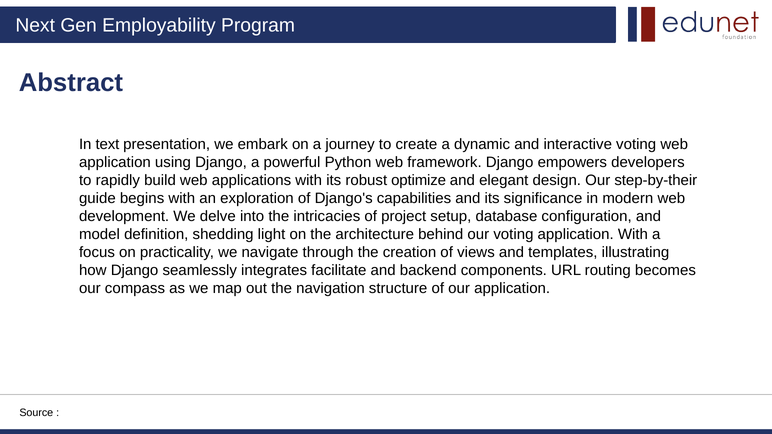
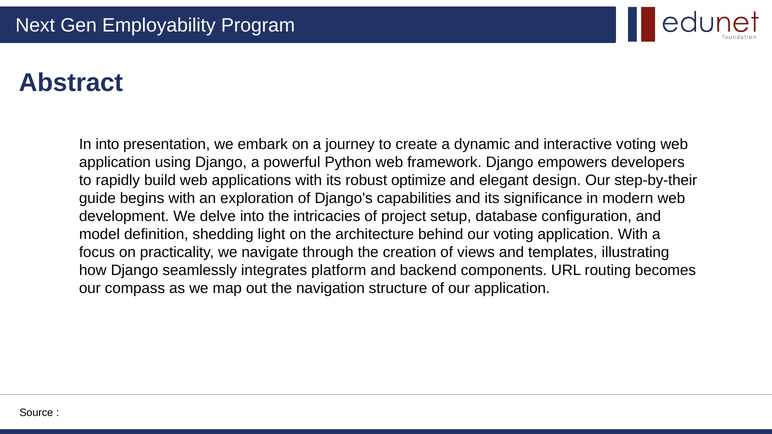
In text: text -> into (107, 144)
facilitate: facilitate -> platform (339, 270)
